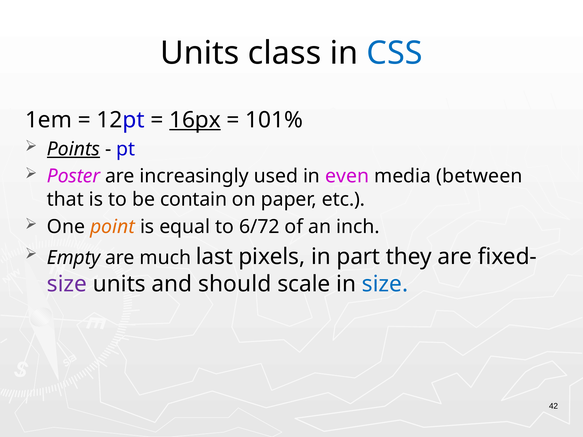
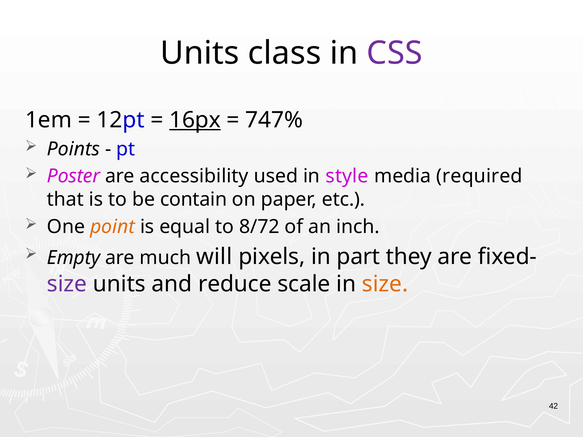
CSS colour: blue -> purple (395, 53)
101%: 101% -> 747% (274, 120)
Points underline: present -> none (73, 149)
increasingly: increasingly -> accessibility (194, 176)
even: even -> style (347, 176)
between: between -> required (479, 176)
6/72: 6/72 -> 8/72 (259, 227)
last: last -> will (214, 257)
should: should -> reduce (235, 284)
size colour: blue -> orange (385, 284)
